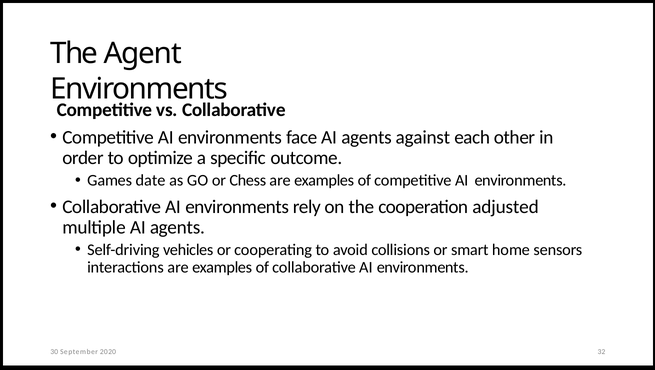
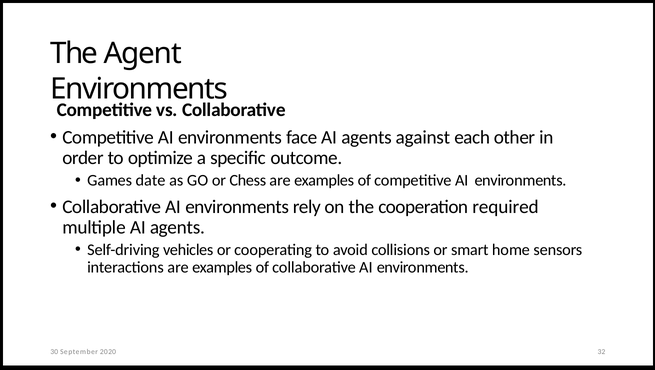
adjusted: adjusted -> required (505, 207)
